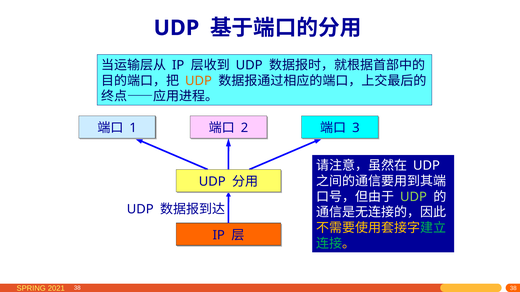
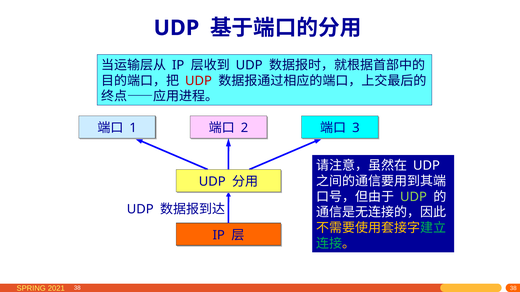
UDP colour: orange -> red (198, 81)
